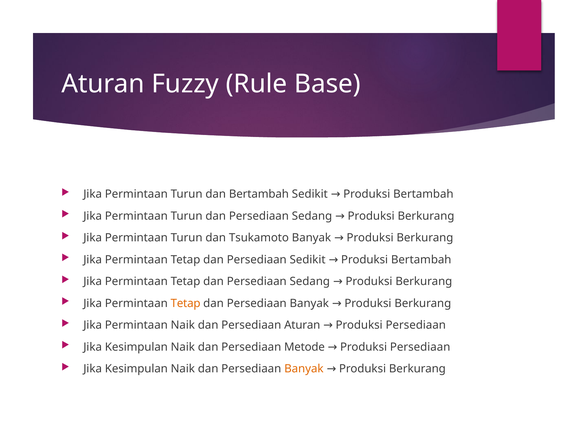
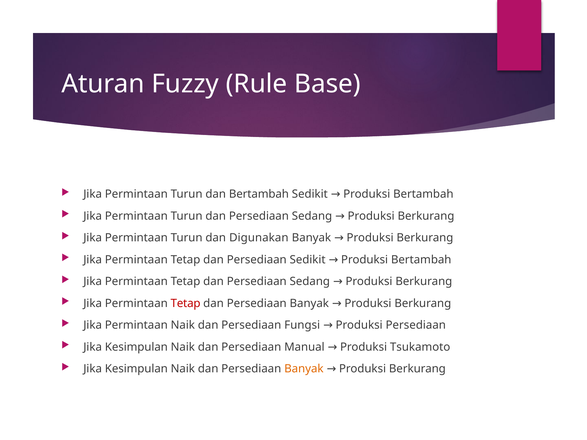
Tsukamoto: Tsukamoto -> Digunakan (259, 238)
Tetap colour: orange -> red (186, 303)
Persediaan Aturan: Aturan -> Fungsi (302, 325)
Metode: Metode -> Manual (304, 347)
Persediaan: Persediaan -> Tsukamoto (420, 347)
